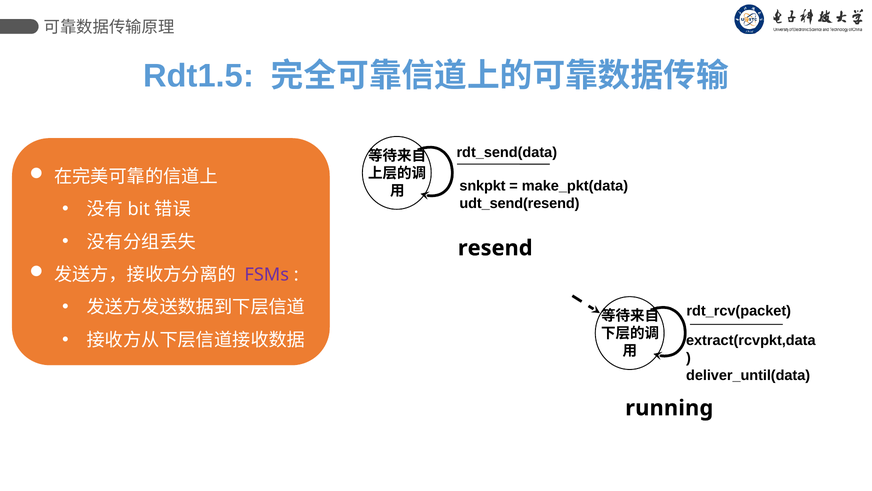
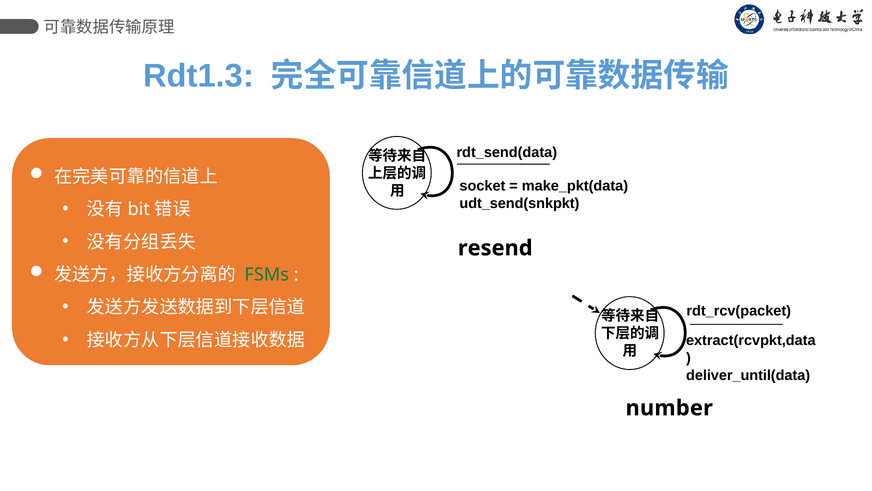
Rdt1.5: Rdt1.5 -> Rdt1.3 (199, 76)
snkpkt: snkpkt -> socket (482, 186)
udt_send(resend: udt_send(resend -> udt_send(snkpkt (519, 203)
FSMs colour: purple -> green (267, 274)
running: running -> number (669, 408)
